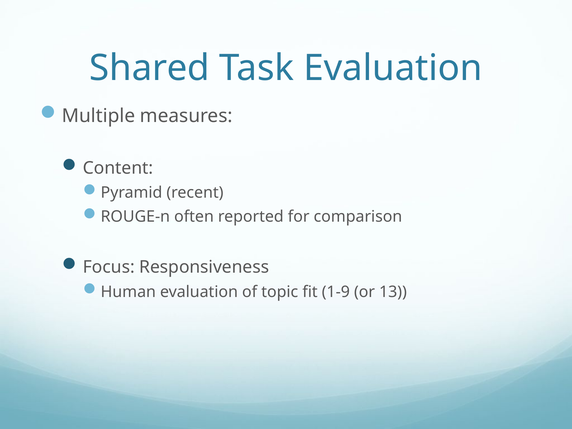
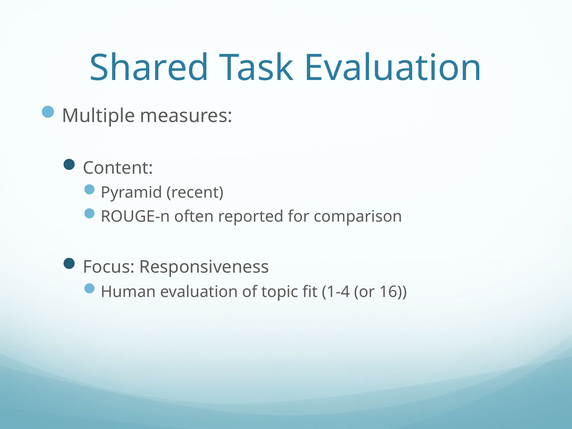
1-9: 1-9 -> 1-4 (336, 292)
13: 13 -> 16 (393, 292)
